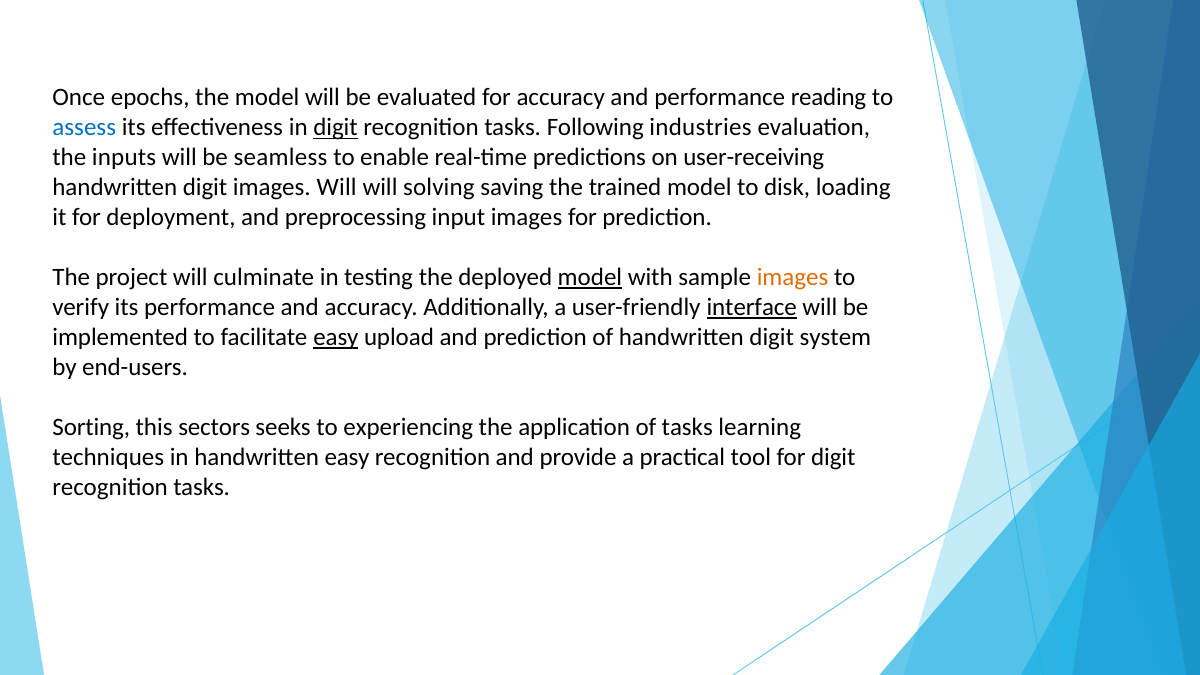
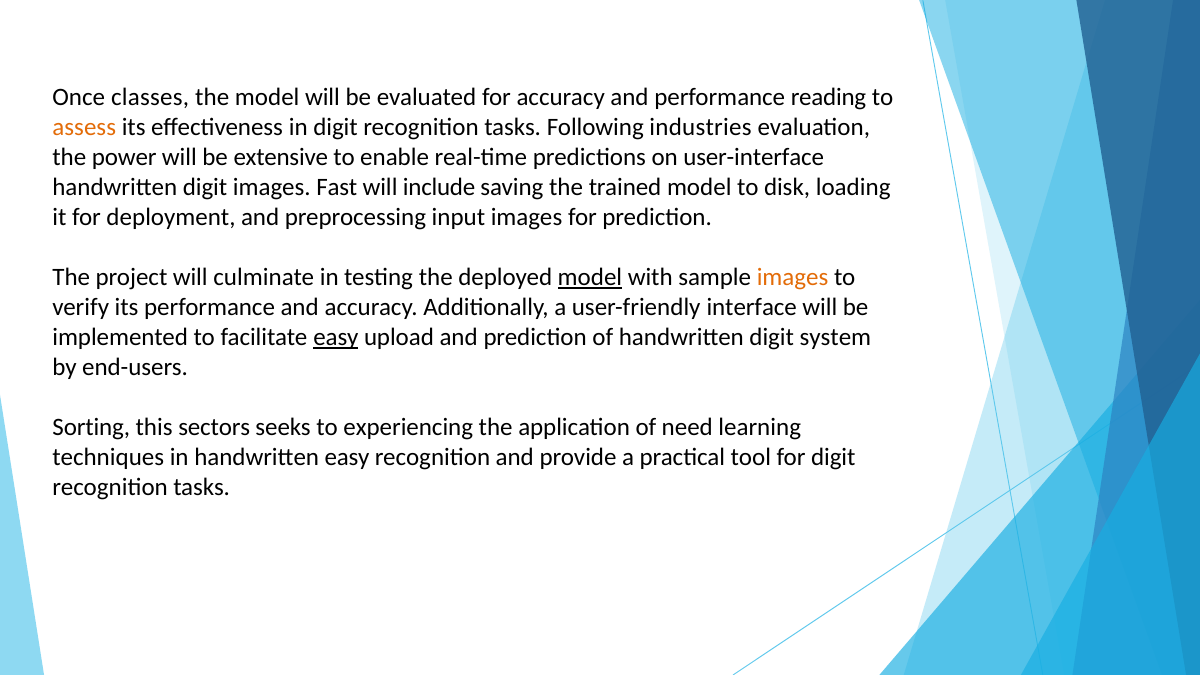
epochs: epochs -> classes (150, 98)
assess colour: blue -> orange (84, 128)
digit underline: present -> none (336, 128)
inputs: inputs -> power (124, 158)
seamless: seamless -> extensive (281, 158)
user-receiving: user-receiving -> user-interface (754, 158)
images Will: Will -> Fast (337, 188)
solving: solving -> include (439, 188)
interface underline: present -> none (752, 307)
of tasks: tasks -> need (687, 427)
